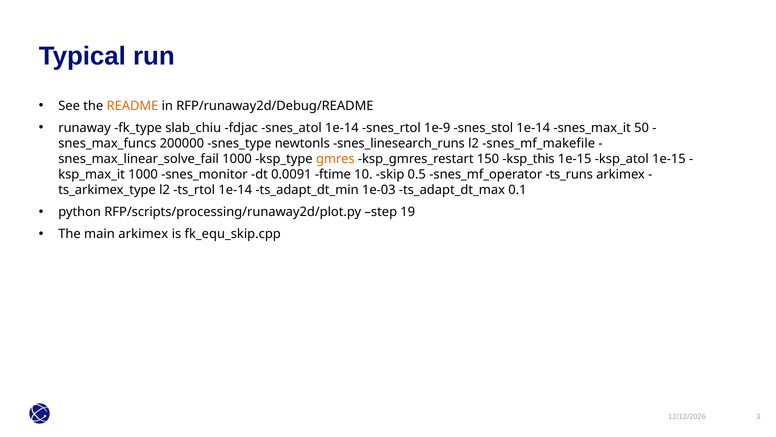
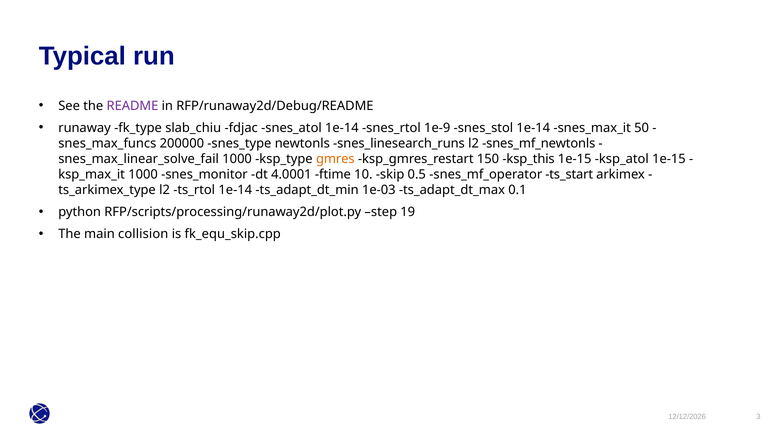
README colour: orange -> purple (132, 106)
snes_mf_makefile: snes_mf_makefile -> snes_mf_newtonls (539, 143)
0.0091: 0.0091 -> 4.0001 (291, 174)
ts_runs: ts_runs -> ts_start (569, 174)
main arkimex: arkimex -> collision (143, 234)
